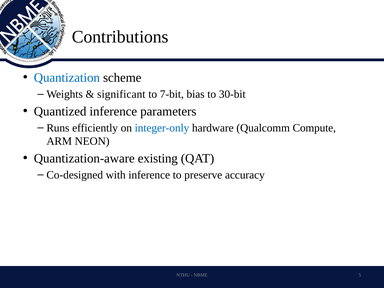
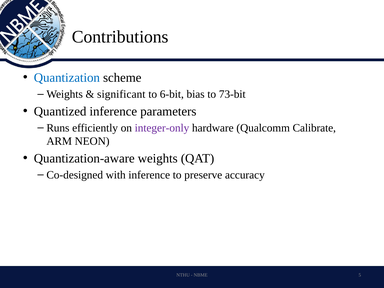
7-bit: 7-bit -> 6-bit (172, 94)
30-bit: 30-bit -> 73-bit (232, 94)
integer-only colour: blue -> purple (162, 128)
Compute: Compute -> Calibrate (314, 128)
Quantization-aware existing: existing -> weights (158, 158)
